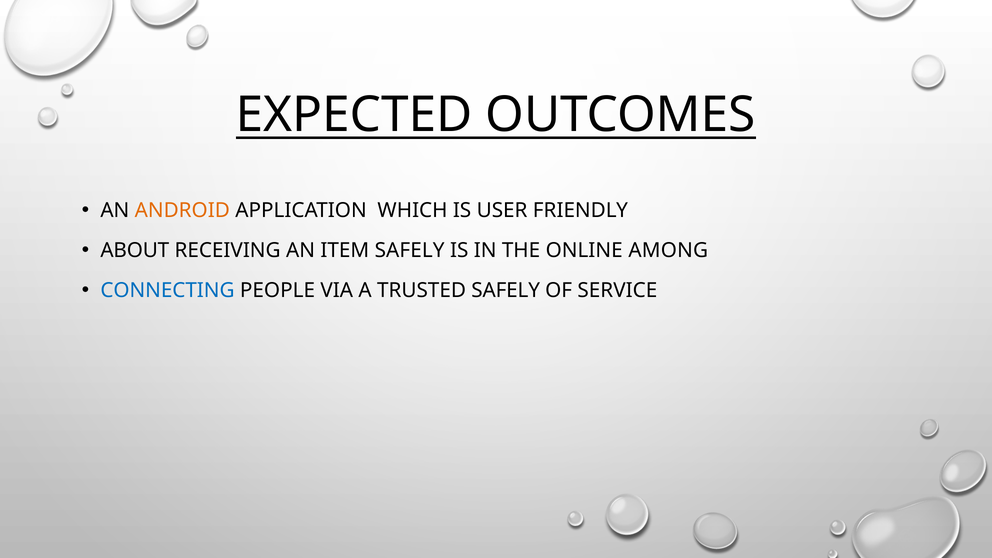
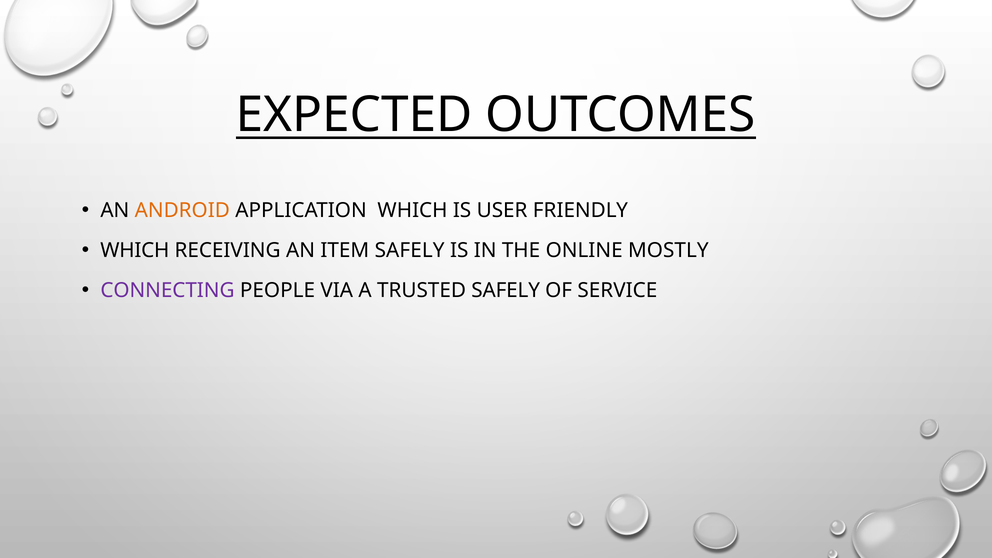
ABOUT: ABOUT -> WHICH (135, 250)
AMONG: AMONG -> MOSTLY (668, 250)
CONNECTING colour: blue -> purple (167, 291)
